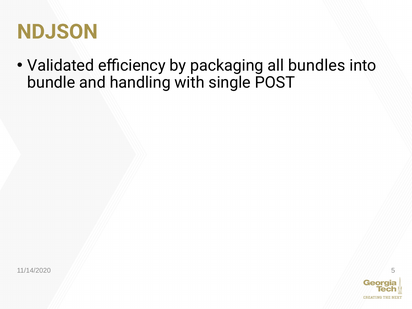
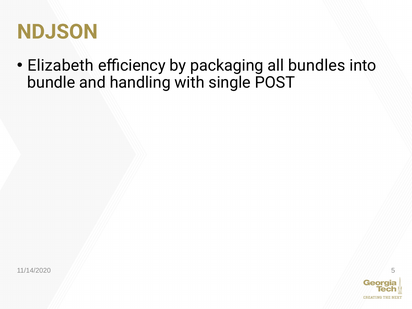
Validated: Validated -> Elizabeth (61, 65)
